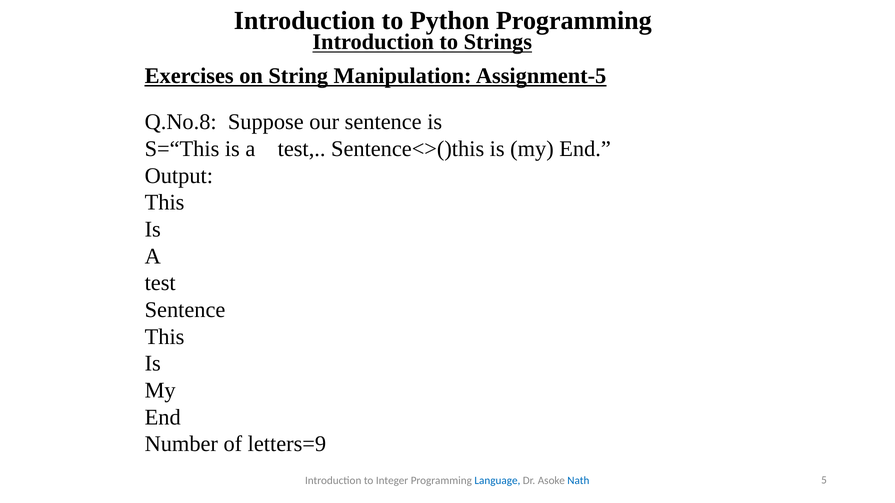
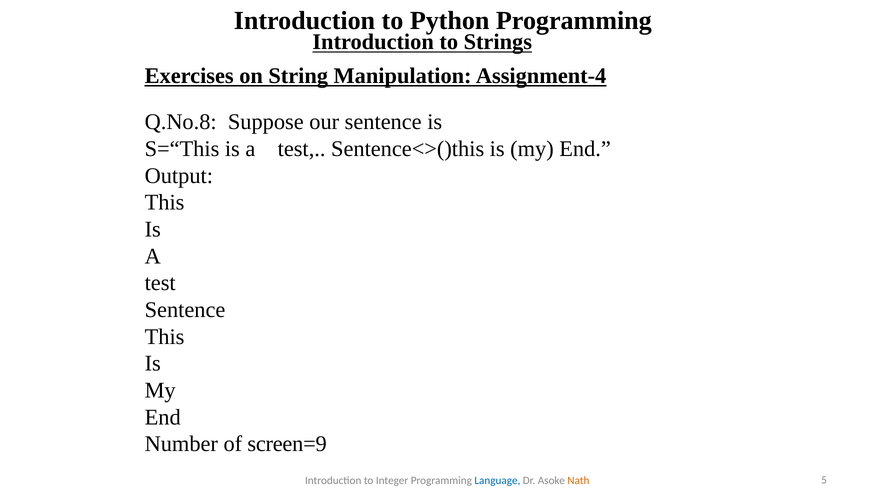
Assignment-5: Assignment-5 -> Assignment-4 (541, 76)
letters=9: letters=9 -> screen=9 (287, 444)
Nath colour: blue -> orange (578, 481)
